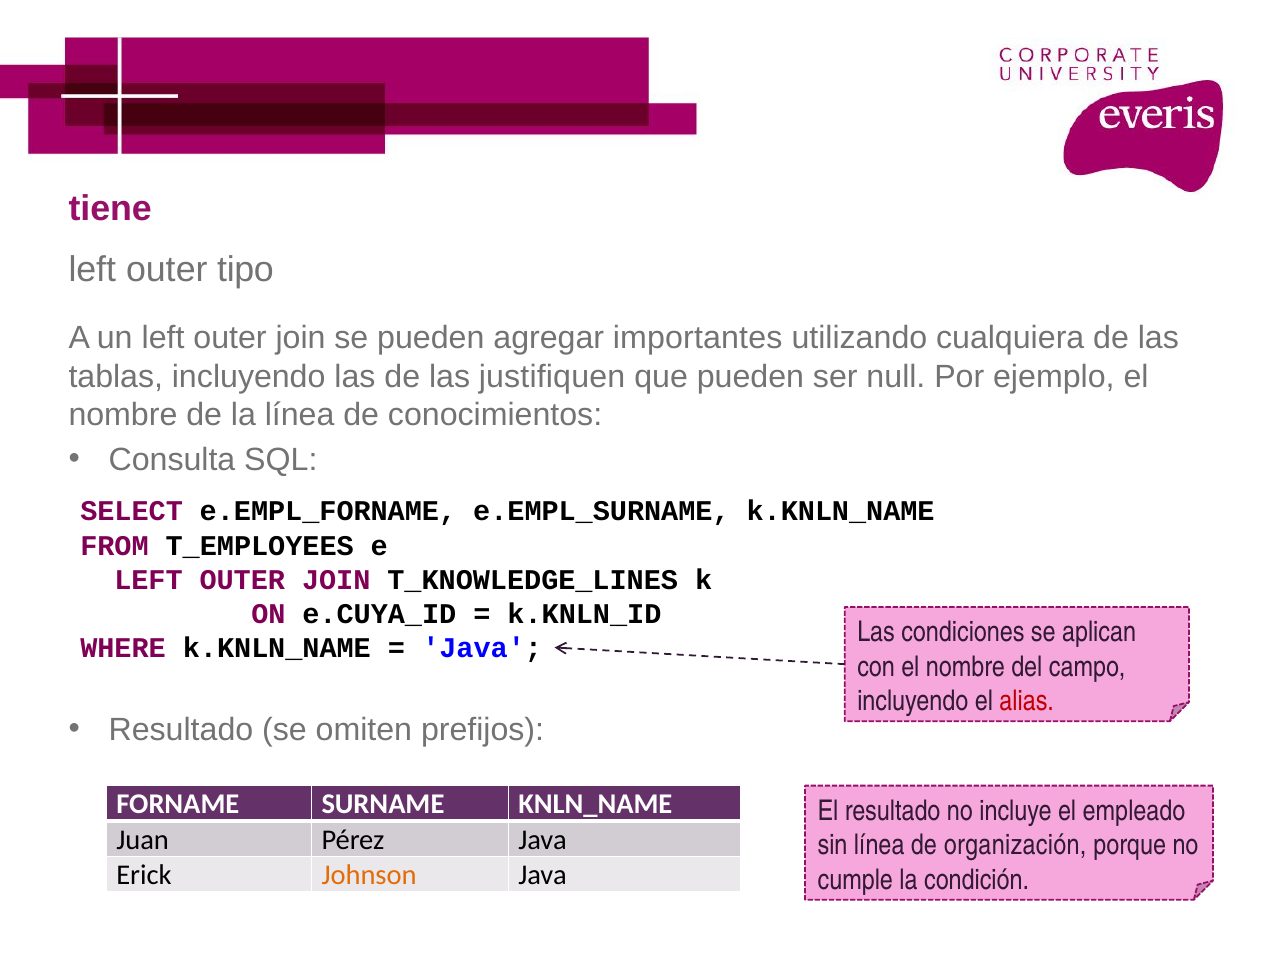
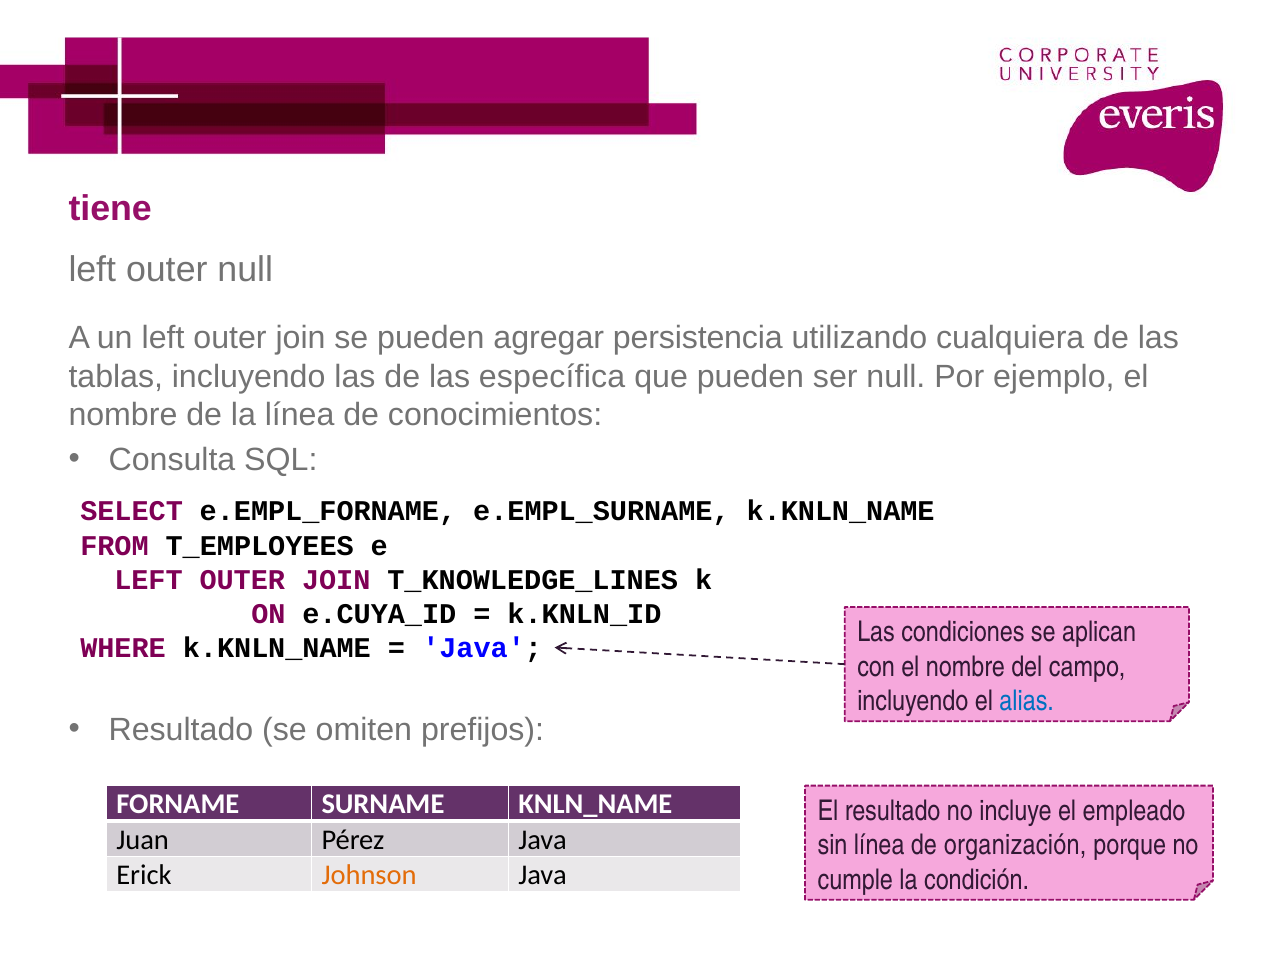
outer tipo: tipo -> null (245, 270)
importantes: importantes -> persistencia (698, 338)
justifiquen: justifiquen -> específica (552, 377)
alias colour: red -> blue (1027, 701)
